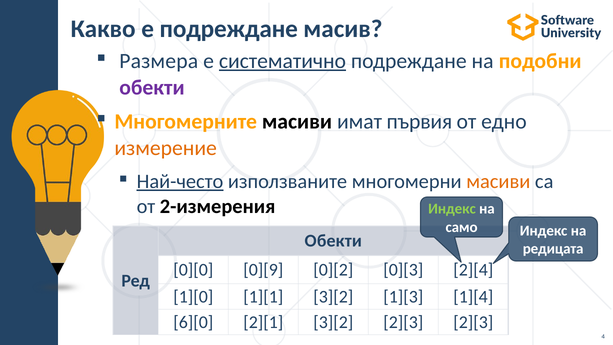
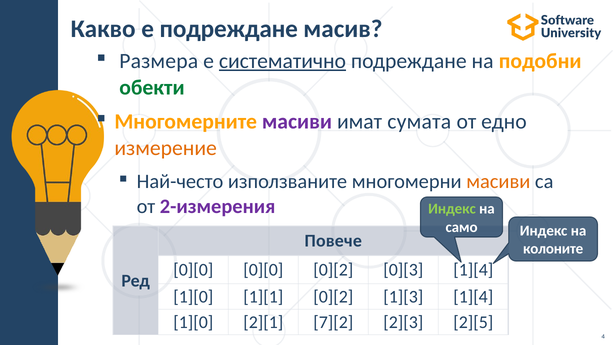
обекти colour: purple -> green (152, 87)
масиви colour: black -> purple (297, 122)
първия: първия -> сумата (419, 122)
Най-често underline: present -> none (180, 181)
2-измерения colour: black -> purple (218, 206)
Обекти: Обекти -> Повече (333, 241)
редицата: редицата -> колоните (553, 249)
0][0 0][9: 0][9 -> 0][0 (263, 270)
0][3 2][4: 2][4 -> 1][4 (473, 270)
1][1 3][2: 3][2 -> 0][2 (333, 297)
6][0: 6][0 -> 1][0 (193, 322)
2][1 3][2: 3][2 -> 7][2 (333, 322)
2][3 2][3: 2][3 -> 2][5 (473, 322)
